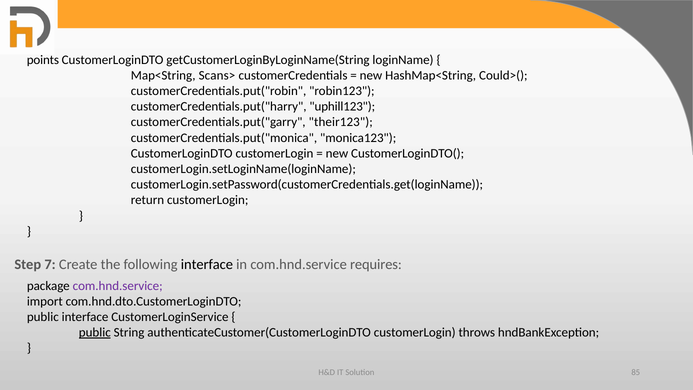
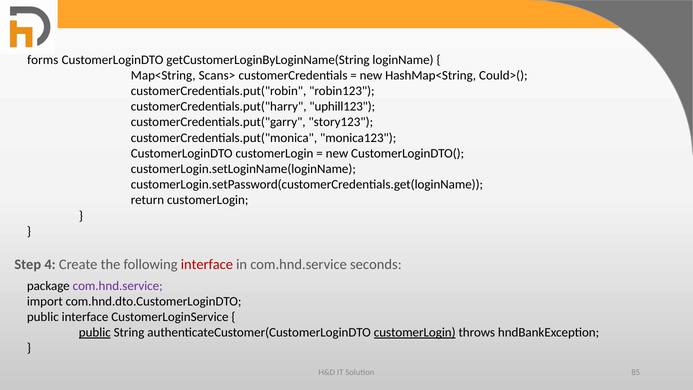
points: points -> forms (43, 60)
their123: their123 -> story123 (341, 122)
7: 7 -> 4 (50, 264)
interface colour: black -> red (207, 264)
requires: requires -> seconds (376, 264)
customerLogin underline: none -> present (415, 332)
